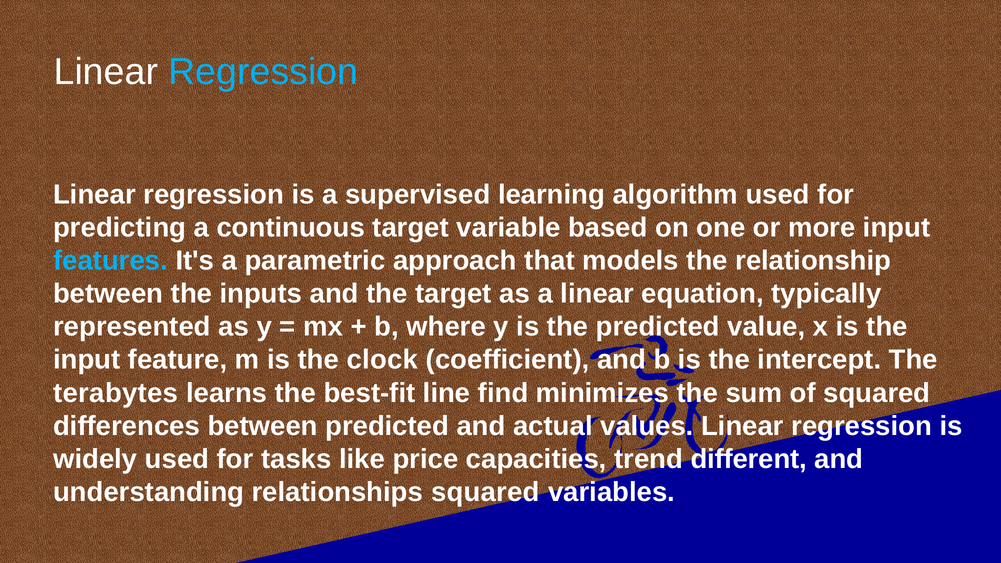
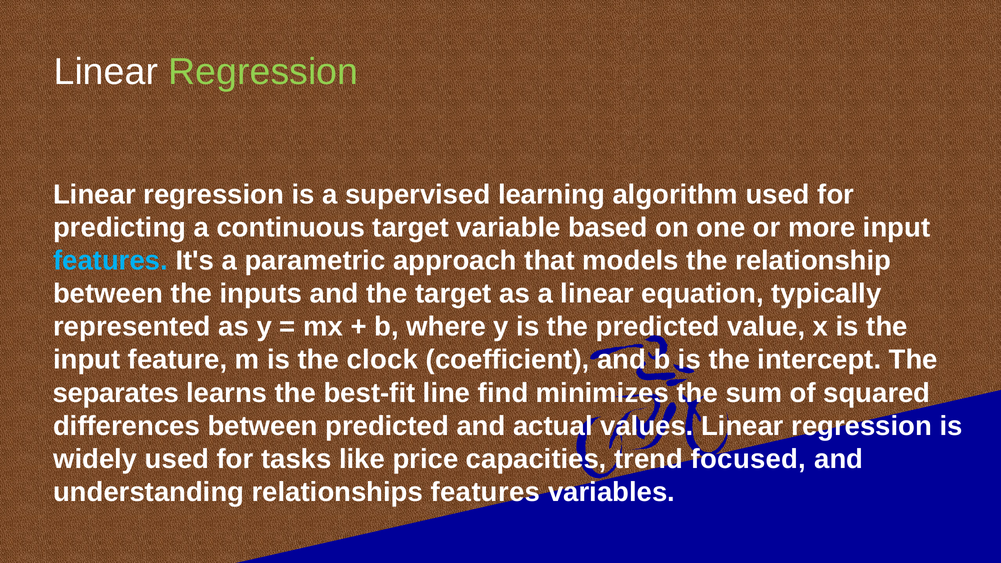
Regression colour: light blue -> light green (263, 72)
terabytes: terabytes -> separates (116, 393)
different: different -> focused (748, 459)
relationships squared: squared -> features (485, 492)
